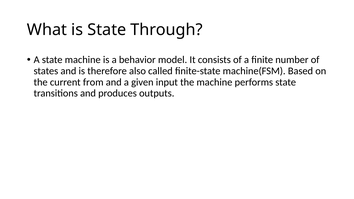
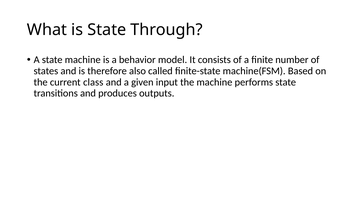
from: from -> class (93, 82)
